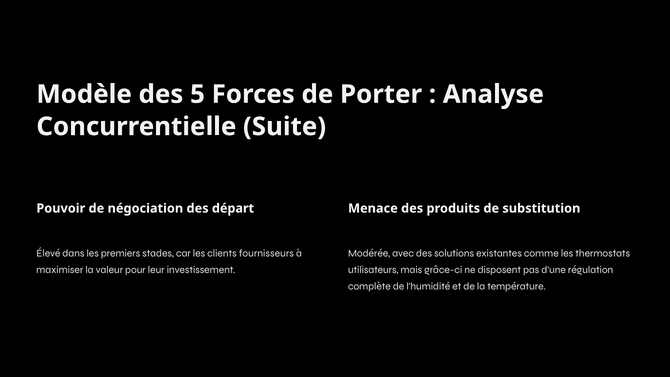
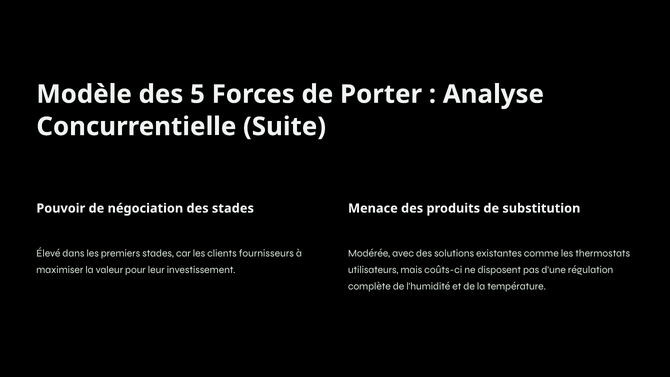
des départ: départ -> stades (233, 208)
grâce-ci: grâce-ci -> coûts-ci (443, 270)
